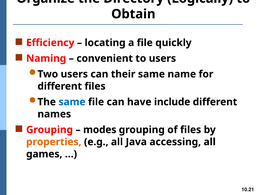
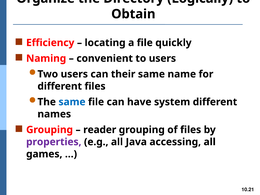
include: include -> system (172, 102)
modes: modes -> reader (100, 130)
properties colour: orange -> purple (54, 142)
